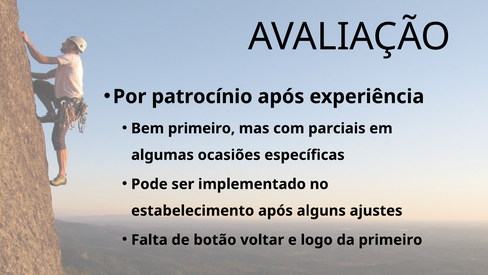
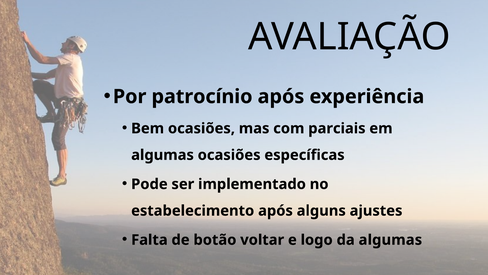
Bem primeiro: primeiro -> ocasiões (201, 128)
da primeiro: primeiro -> algumas (390, 239)
